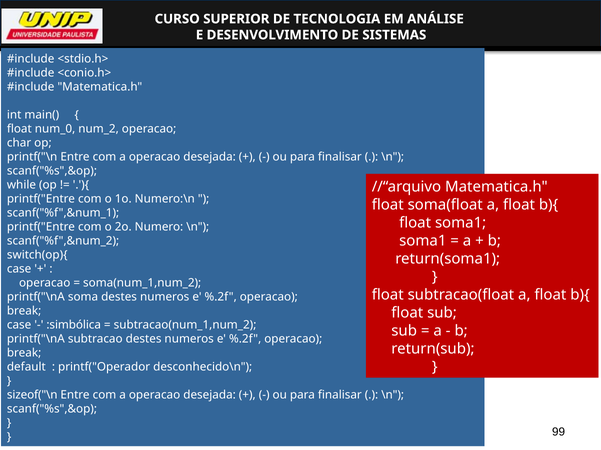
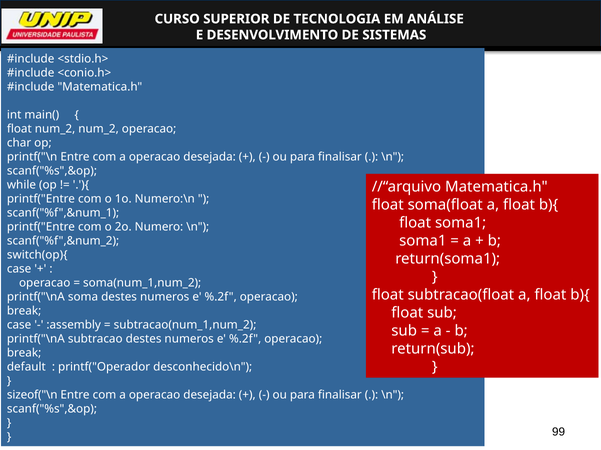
float num_0: num_0 -> num_2 (55, 129)
:simbólica: :simbólica -> :assembly (74, 326)
